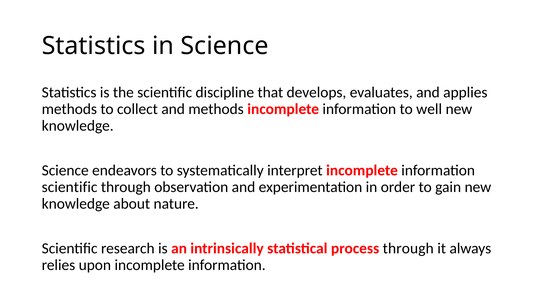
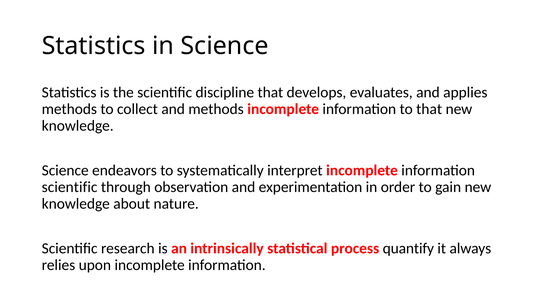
to well: well -> that (429, 109)
process through: through -> quantify (408, 248)
